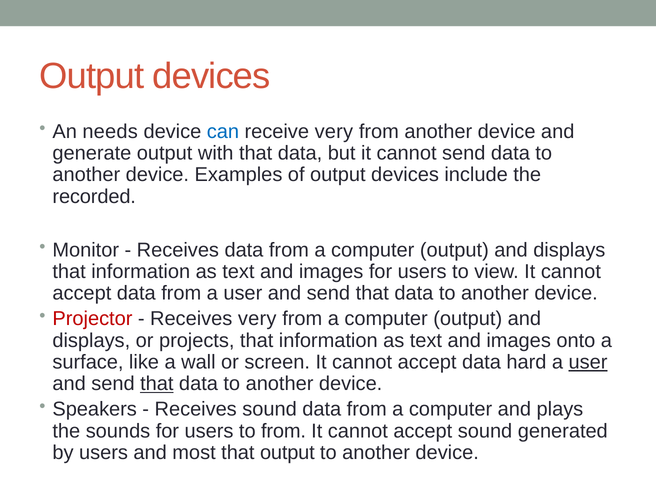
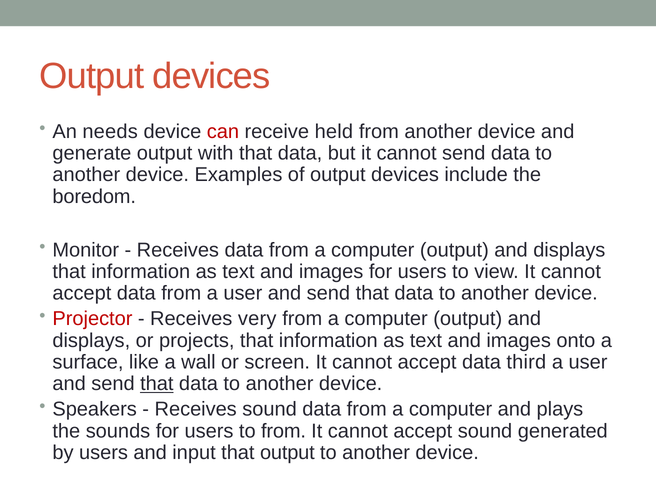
can colour: blue -> red (223, 132)
receive very: very -> held (334, 132)
recorded: recorded -> boredom (94, 196)
hard: hard -> third (526, 362)
user underline: present -> none (588, 362)
most: most -> input (194, 453)
